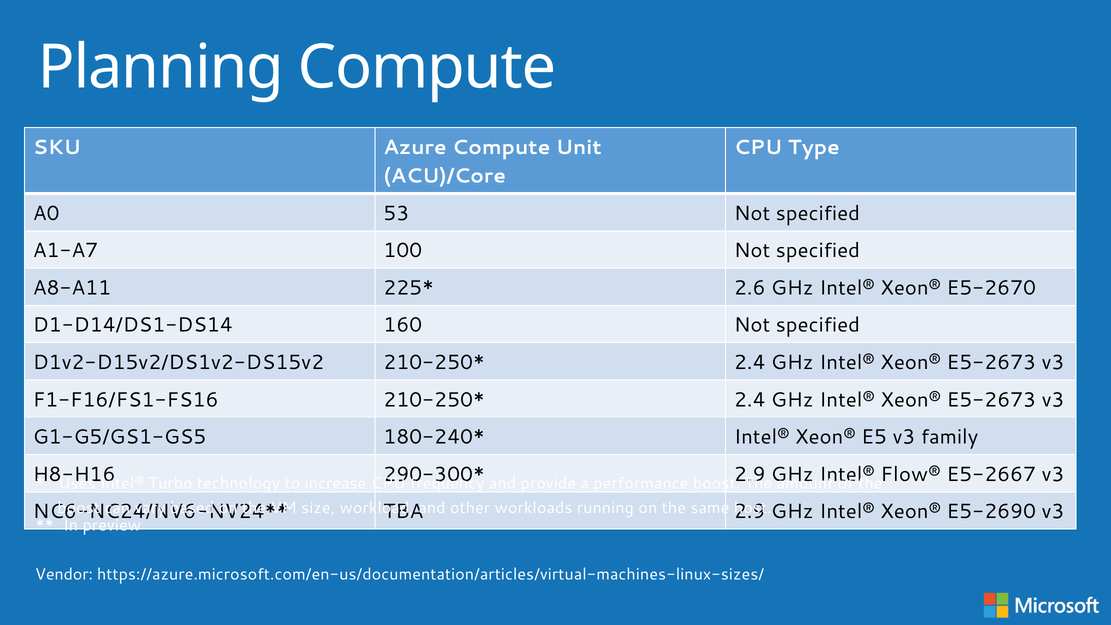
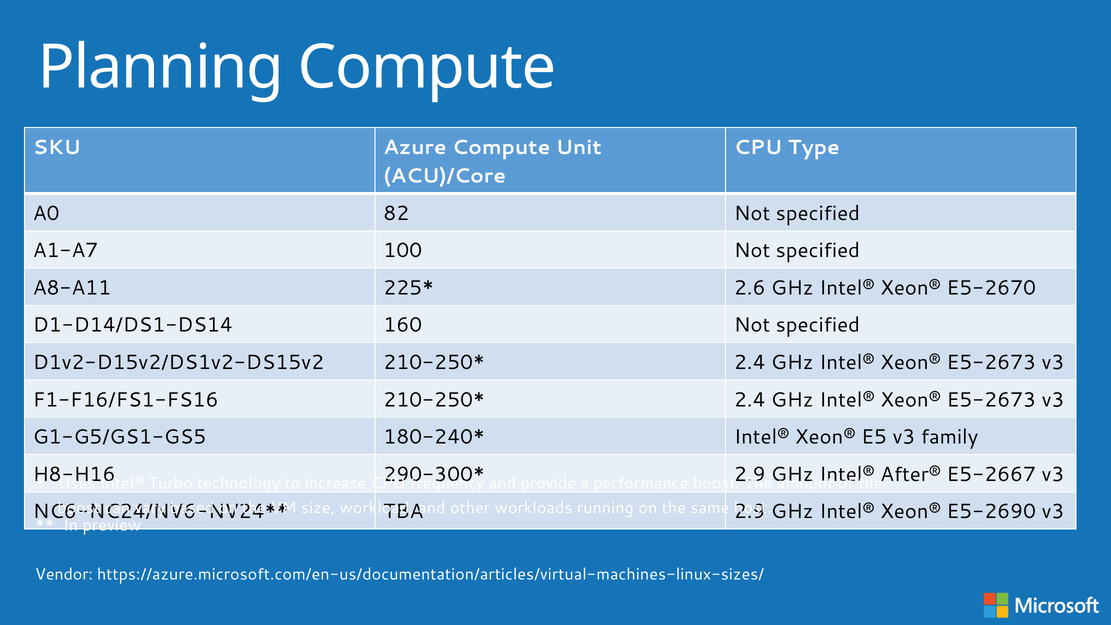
53: 53 -> 82 (396, 213)
Flow®: Flow® -> After® (911, 474)
